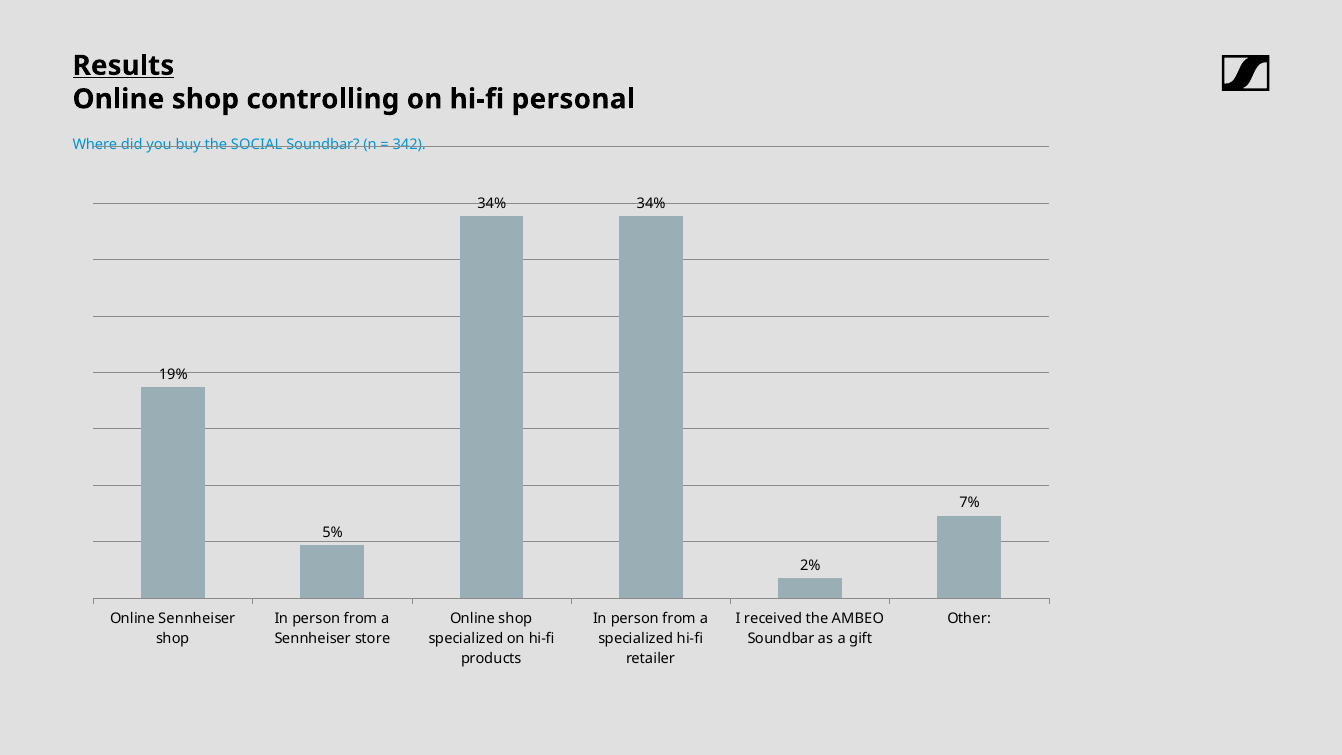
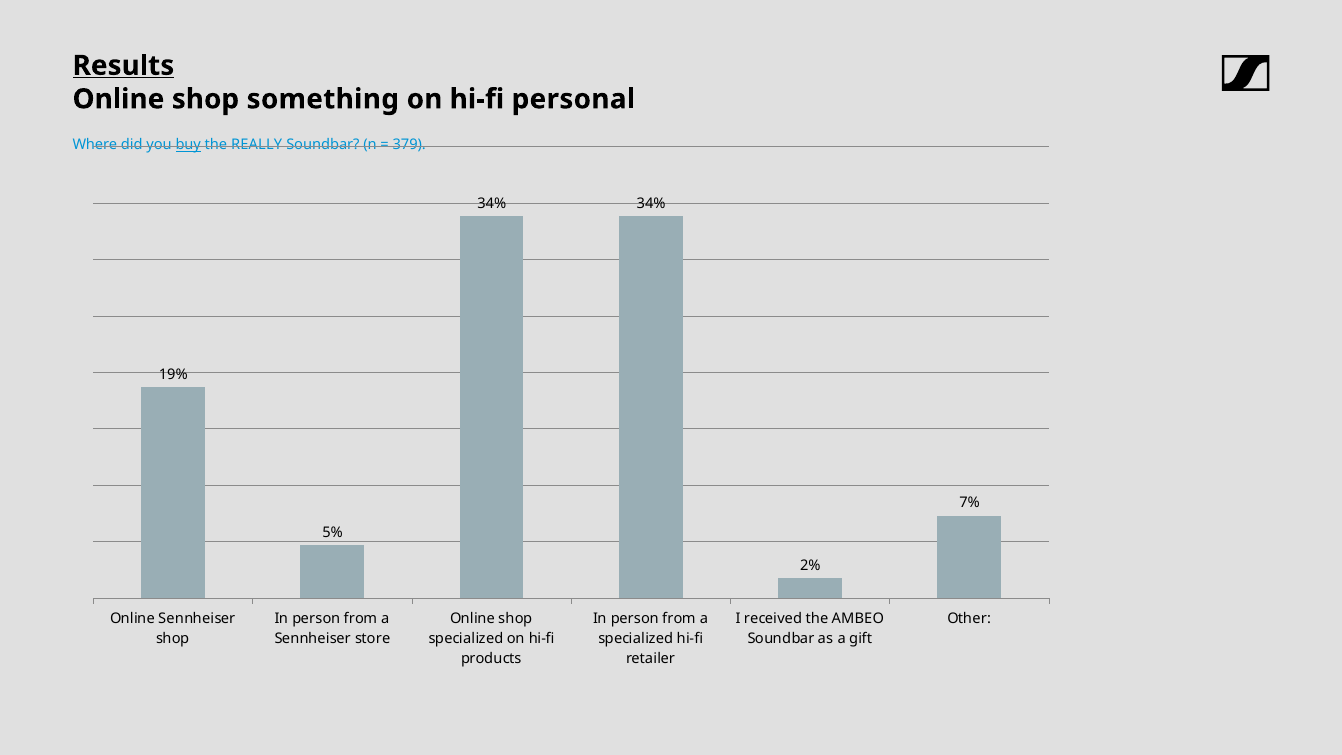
controlling: controlling -> something (323, 99)
buy underline: none -> present (188, 145)
SOCIAL: SOCIAL -> REALLY (257, 145)
342: 342 -> 379 (409, 145)
